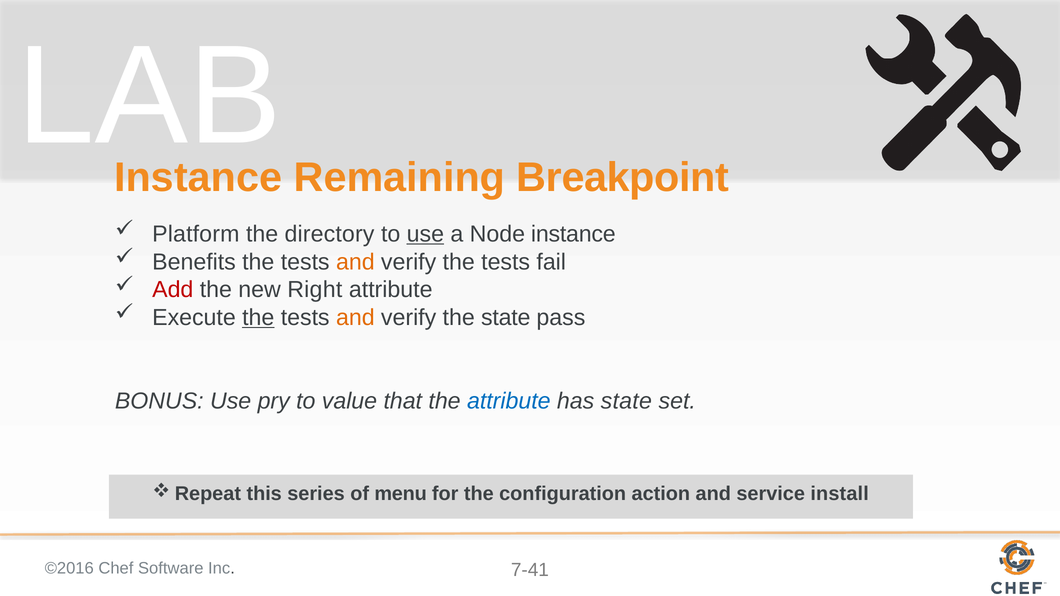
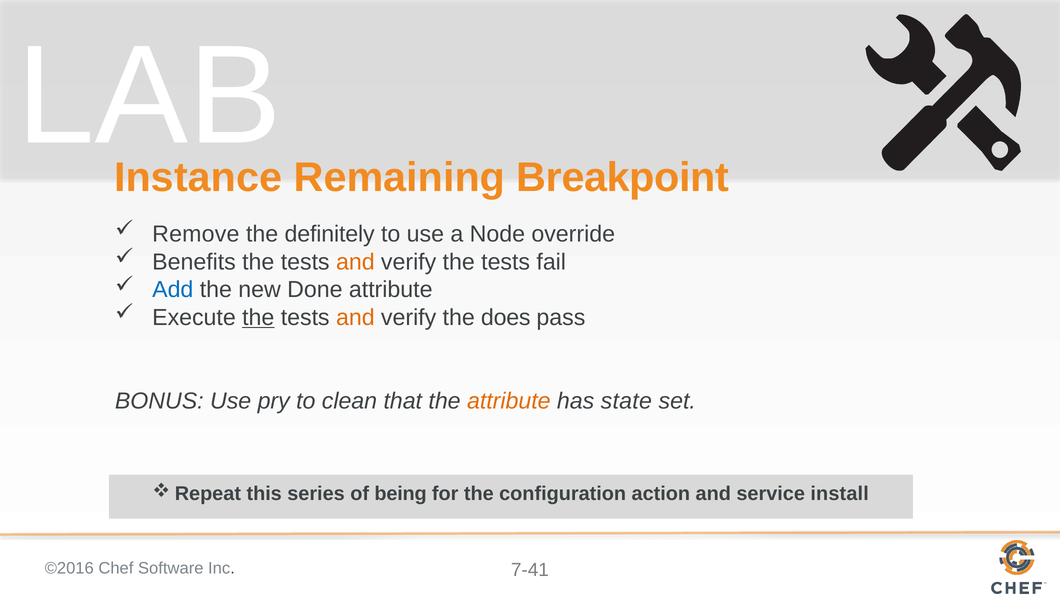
Platform: Platform -> Remove (196, 234)
directory: directory -> definitely (330, 234)
use underline: present -> none (425, 234)
Node instance: instance -> override (573, 234)
Add colour: red -> blue (173, 290)
Right: Right -> Done (315, 290)
the state: state -> does (506, 318)
value: value -> clean (349, 401)
attribute colour: blue -> orange (509, 401)
menu: menu -> being (401, 494)
